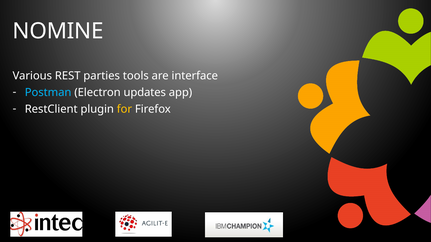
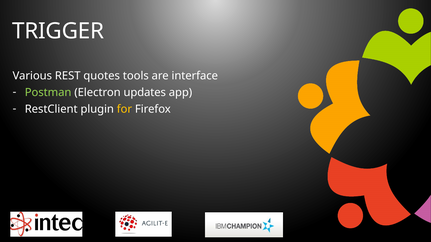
NOMINE: NOMINE -> TRIGGER (58, 31)
parties: parties -> quotes (102, 76)
Postman colour: light blue -> light green (48, 93)
